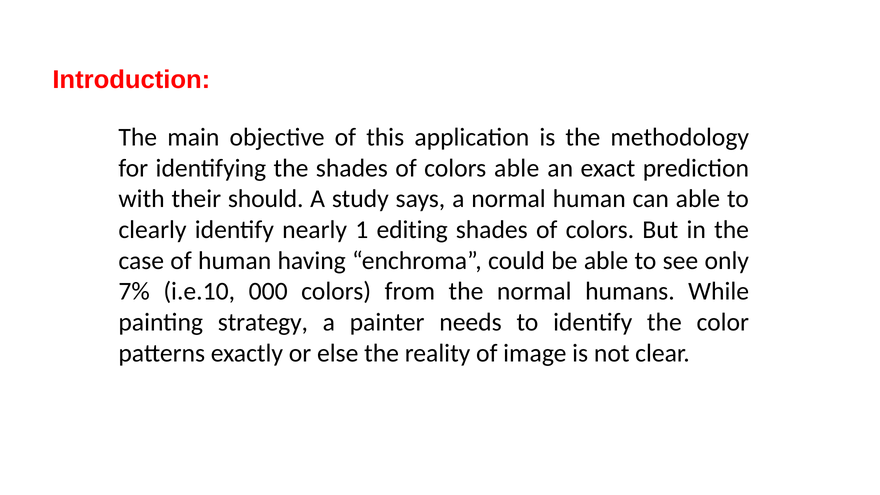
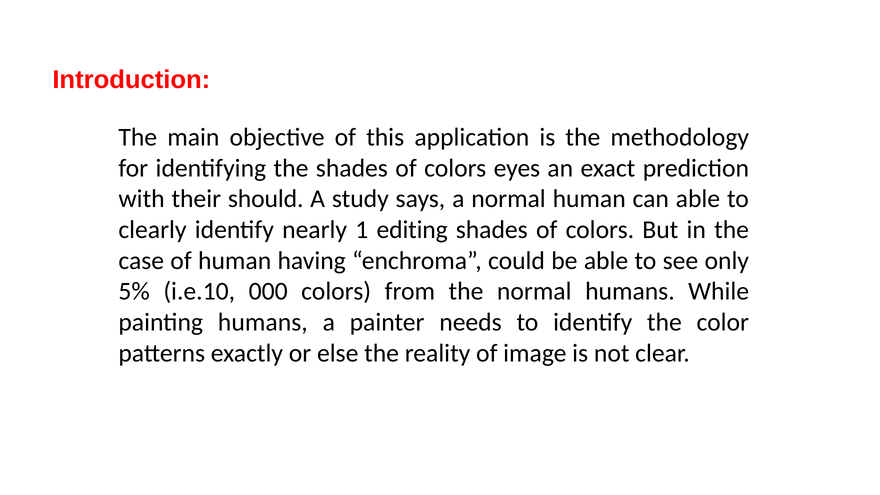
colors able: able -> eyes (517, 168)
7%: 7% -> 5% (134, 291)
painting strategy: strategy -> humans (263, 322)
